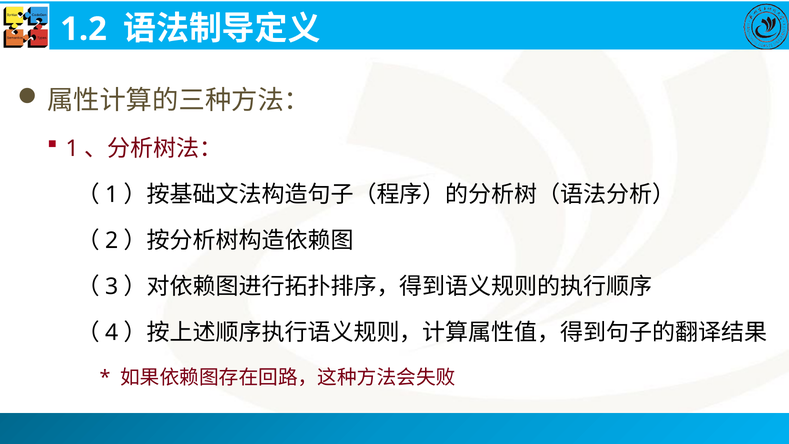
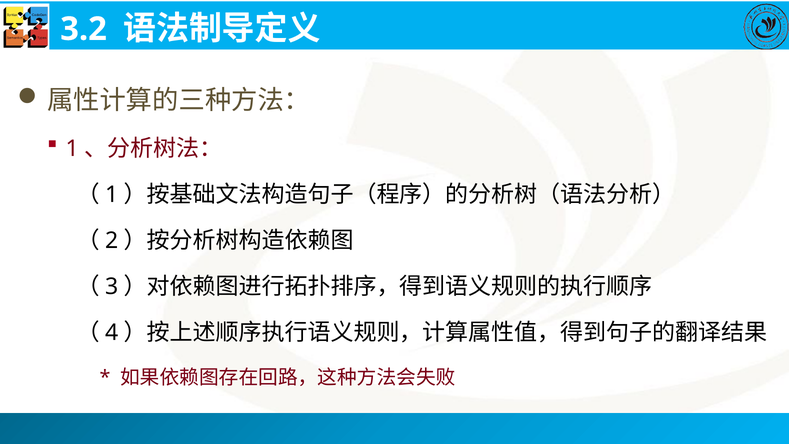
1.2: 1.2 -> 3.2 (84, 29)
